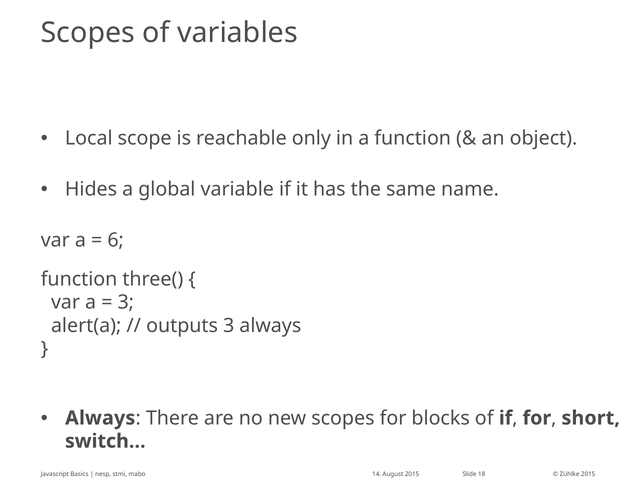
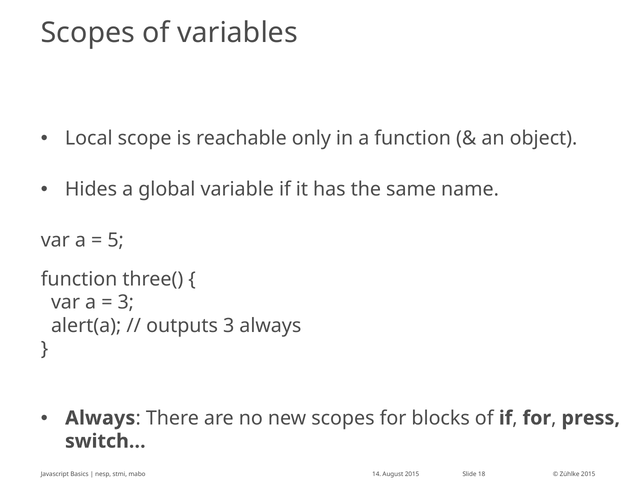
6: 6 -> 5 (116, 240)
short: short -> press (591, 418)
